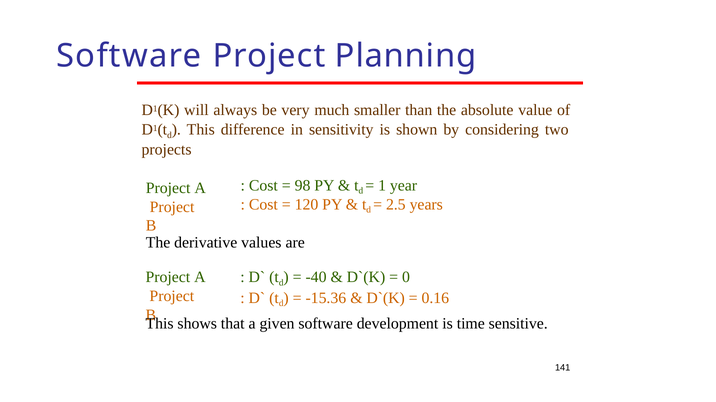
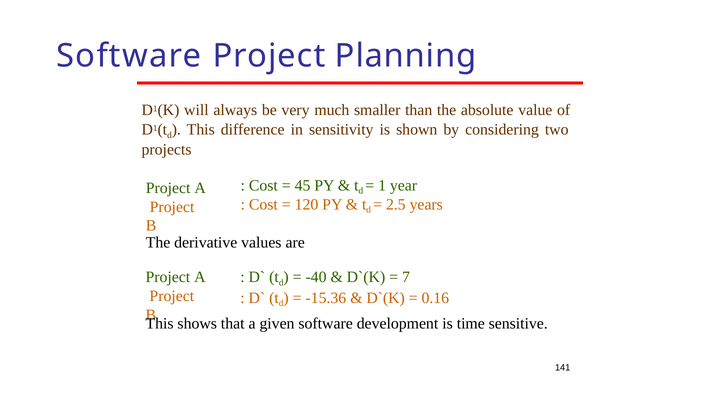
98: 98 -> 45 (303, 186)
0: 0 -> 7 (406, 278)
